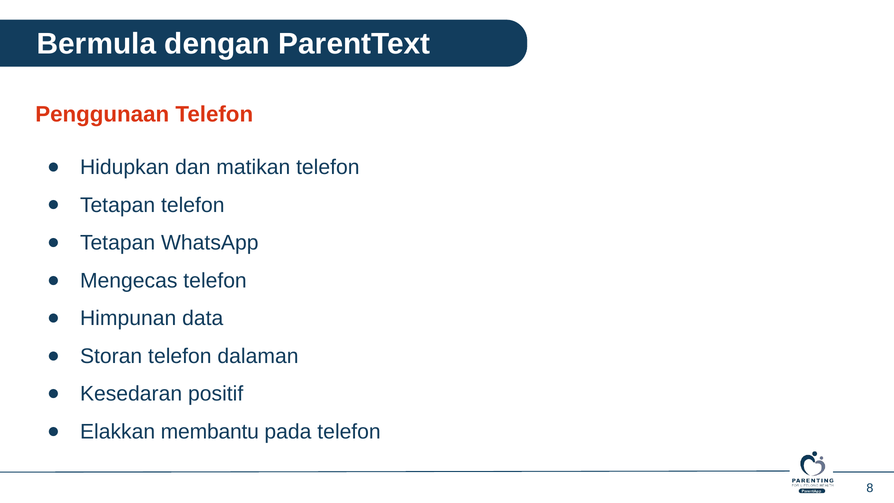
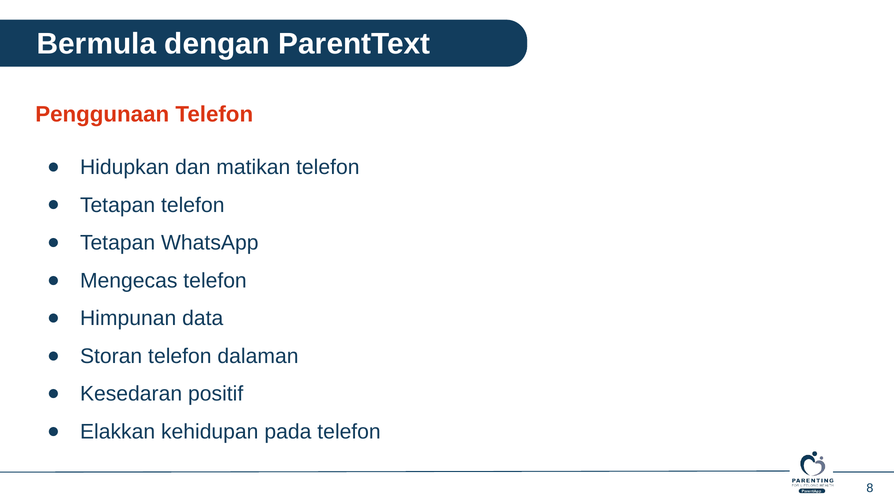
membantu: membantu -> kehidupan (210, 432)
